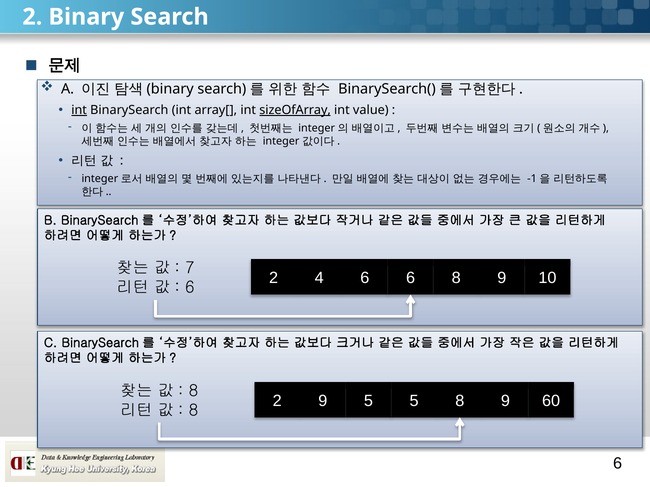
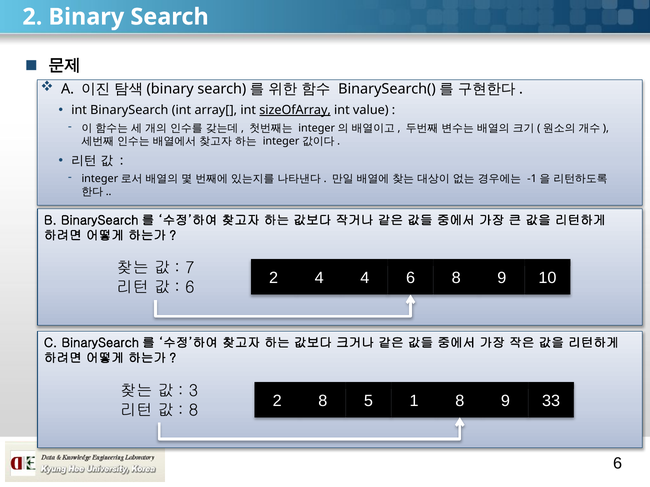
int underline: present -> none (79, 110)
4 6: 6 -> 4 (365, 278)
8: 8 -> 3 (193, 391)
2 9: 9 -> 8 (323, 401)
5 5: 5 -> 1 (414, 401)
60: 60 -> 33 (551, 401)
